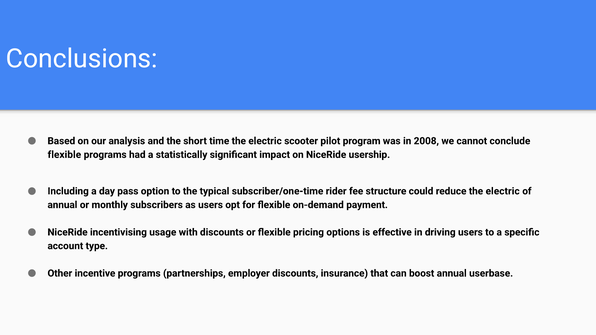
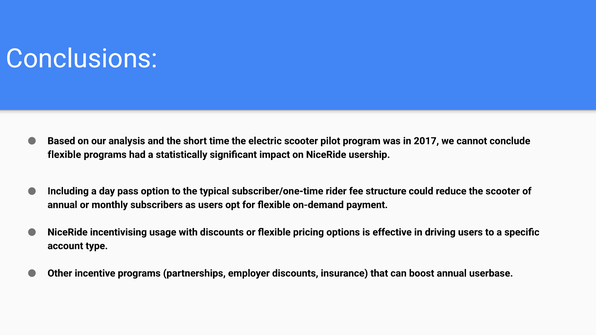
2008: 2008 -> 2017 (426, 141)
reduce the electric: electric -> scooter (503, 191)
